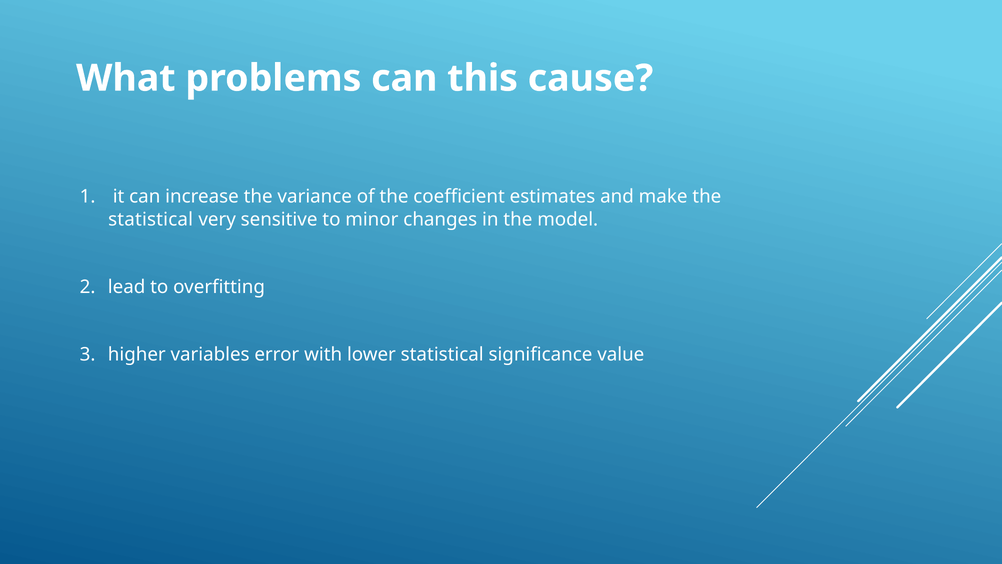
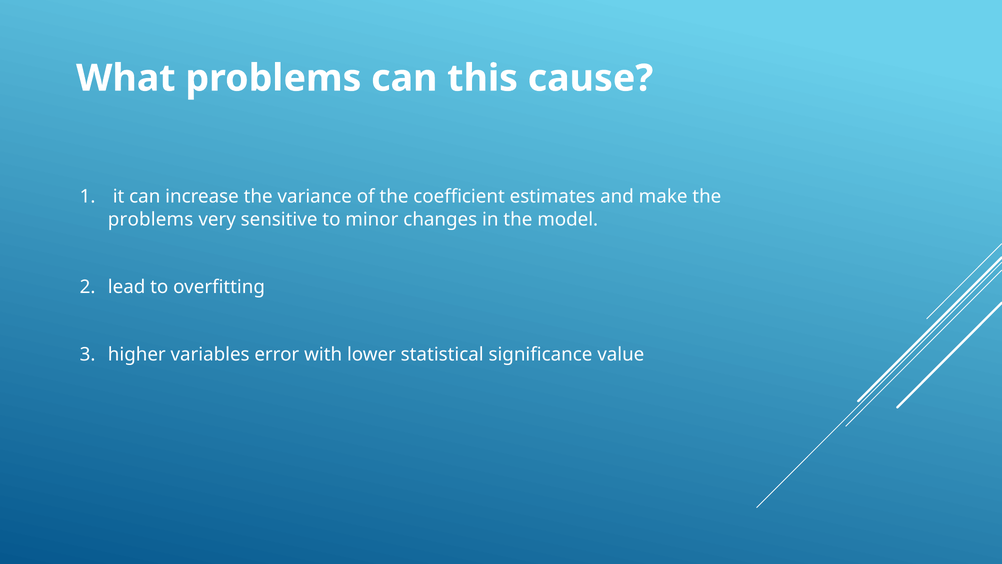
statistical: statistical -> problems (151, 219)
